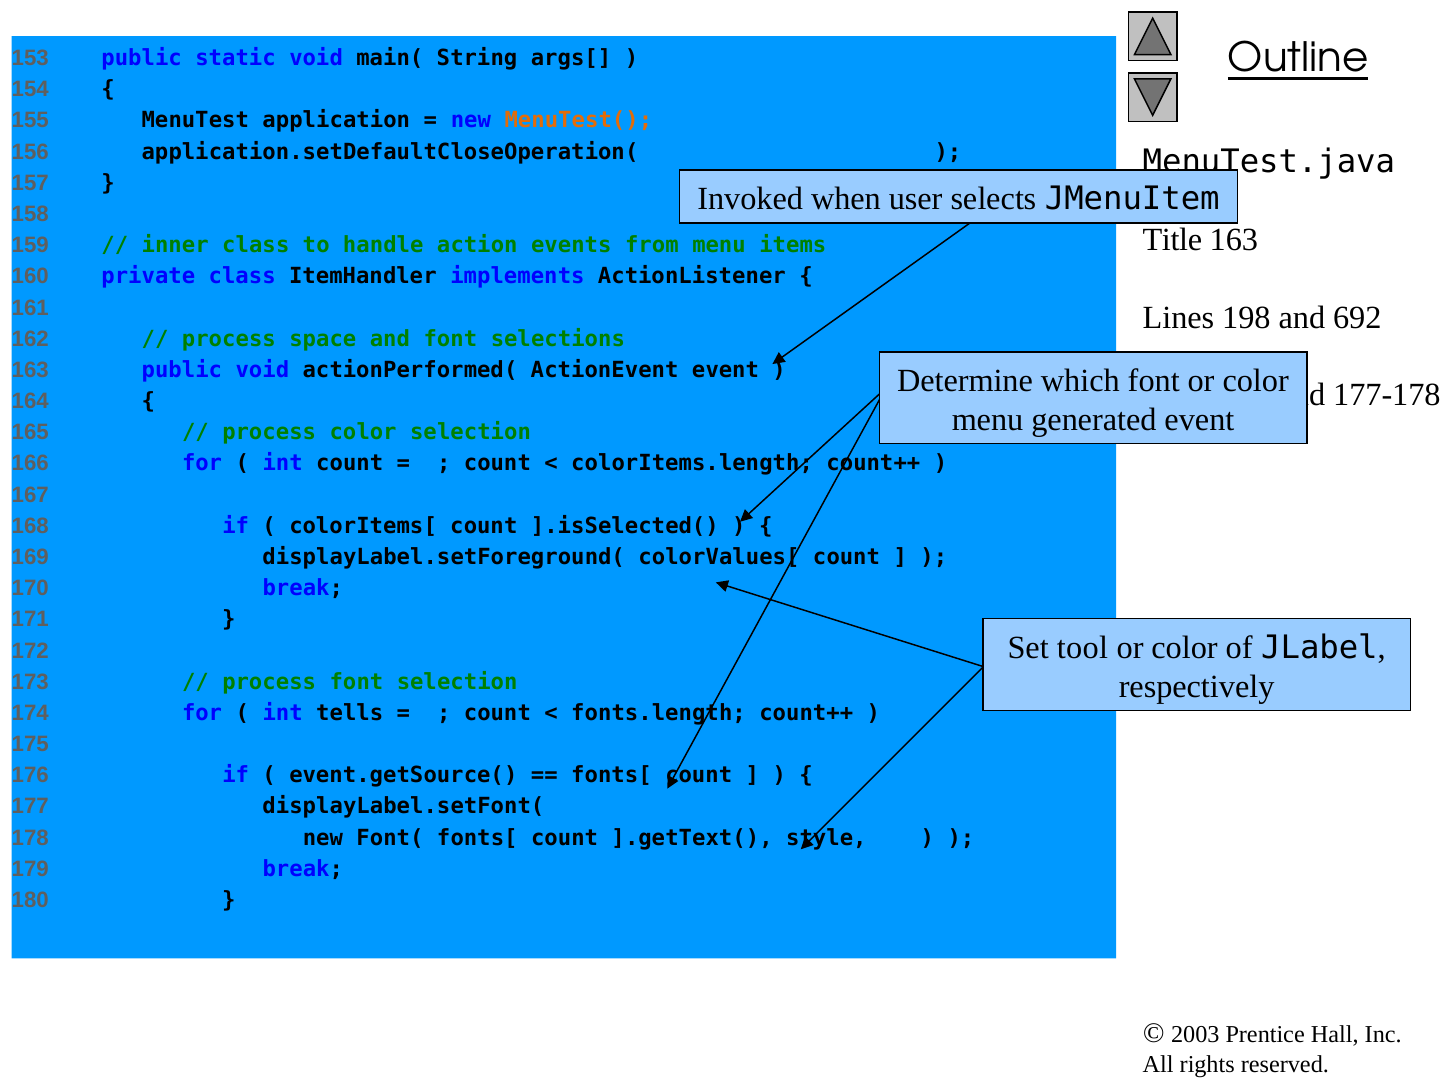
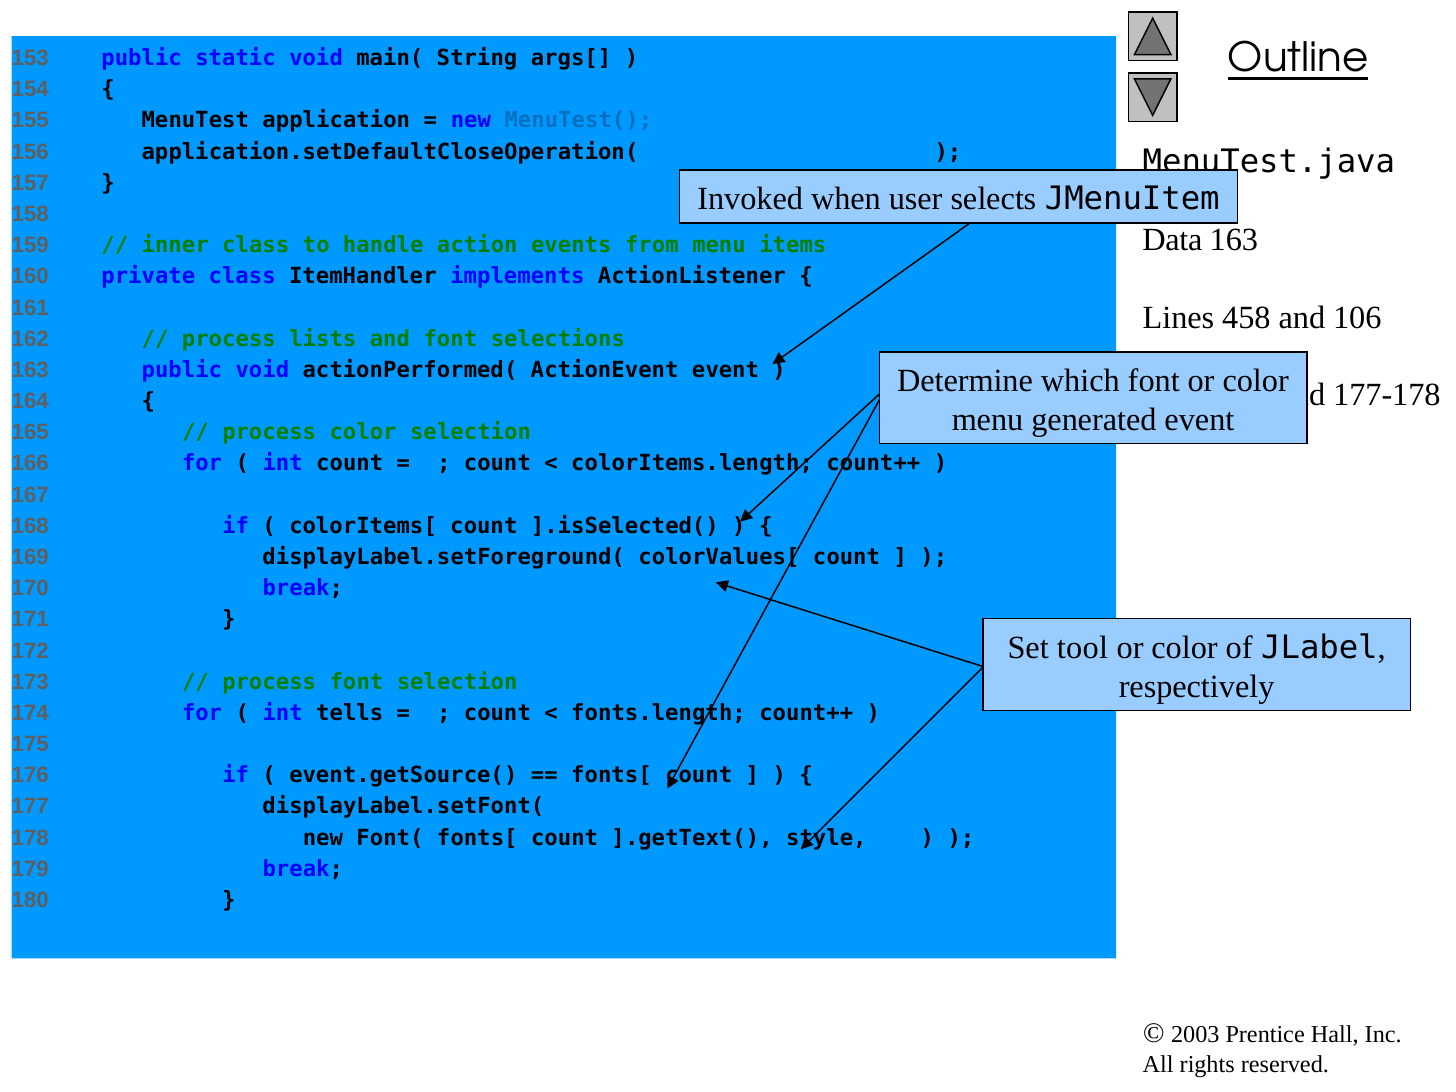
MenuTest( colour: orange -> blue (578, 121)
Title: Title -> Data (1172, 240)
198: 198 -> 458 (1246, 318)
692: 692 -> 106 (1357, 318)
space: space -> lists (323, 339)
